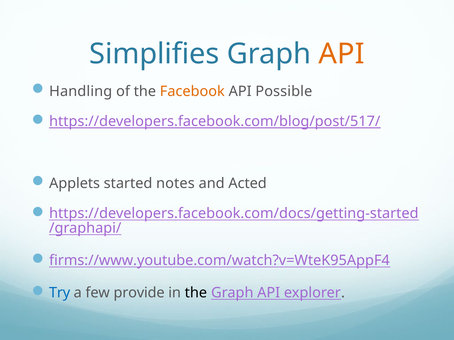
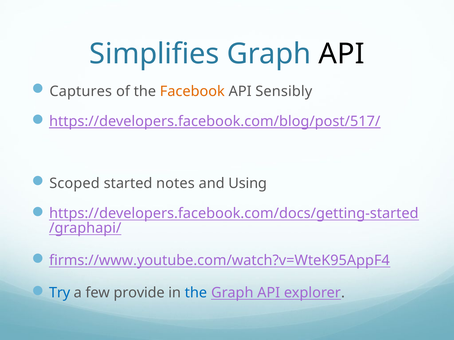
API colour: orange -> black (342, 54)
Handling: Handling -> Captures (81, 91)
Possible: Possible -> Sensibly (284, 91)
Applets: Applets -> Scoped (74, 184)
Acted: Acted -> Using (248, 184)
the colour: black -> blue (196, 293)
